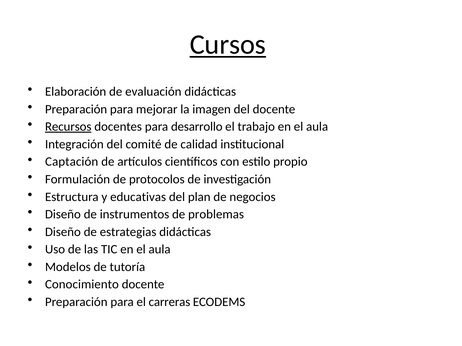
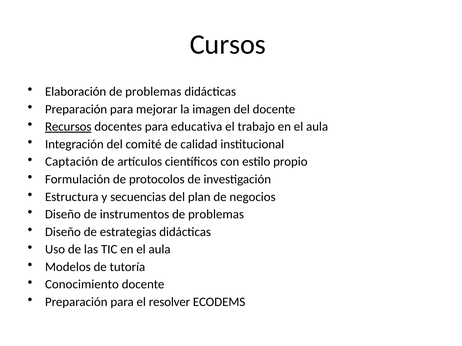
Cursos underline: present -> none (228, 45)
Elaboración de evaluación: evaluación -> problemas (153, 92)
desarrollo: desarrollo -> educativa (197, 127)
educativas: educativas -> secuencias (138, 197)
carreras: carreras -> resolver (169, 302)
